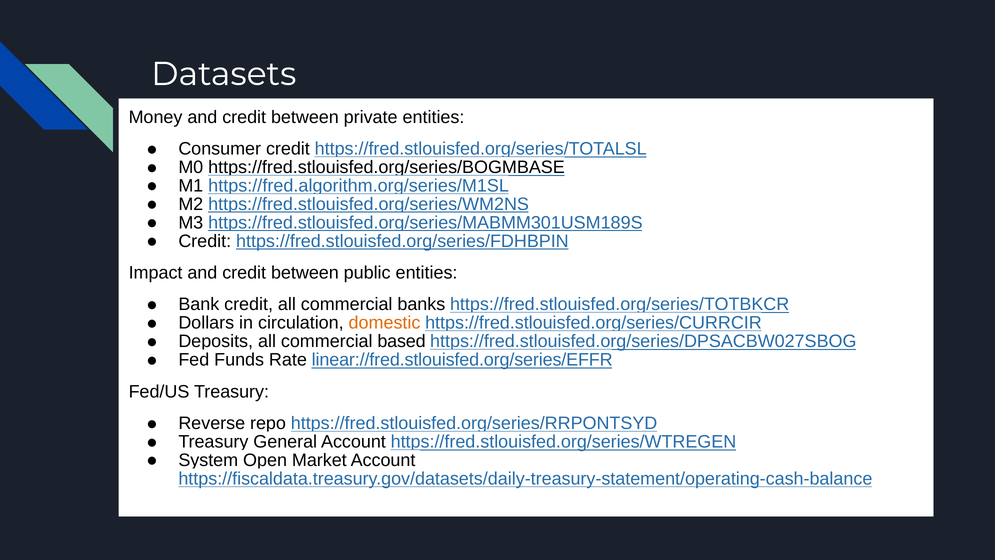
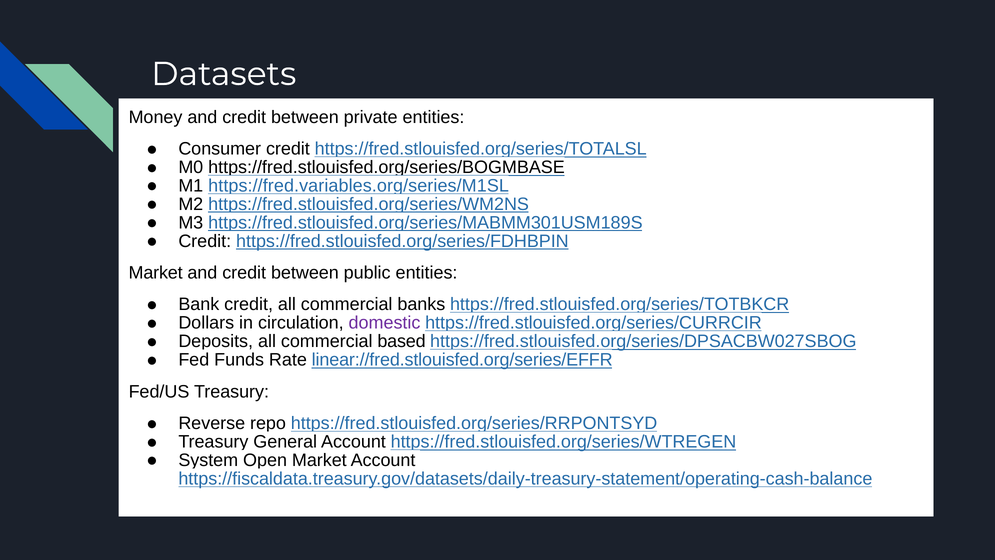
https://fred.algorithm.org/series/M1SL: https://fred.algorithm.org/series/M1SL -> https://fred.variables.org/series/M1SL (359, 186)
Impact: Impact -> Market (156, 273)
domestic colour: orange -> purple (385, 323)
